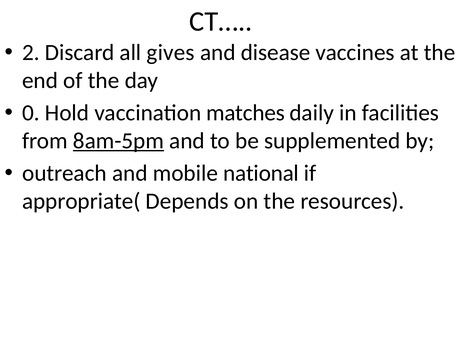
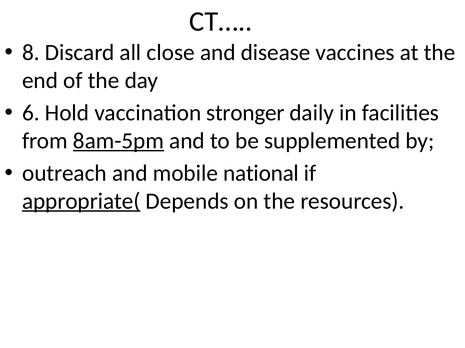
2: 2 -> 8 (31, 53)
gives: gives -> close (171, 53)
0: 0 -> 6 (31, 113)
matches: matches -> stronger (245, 113)
appropriate( underline: none -> present (81, 202)
